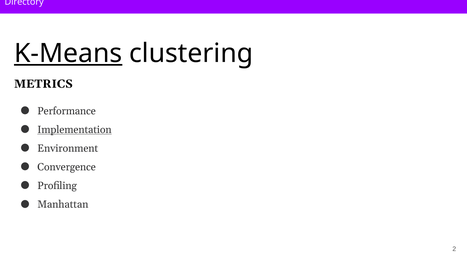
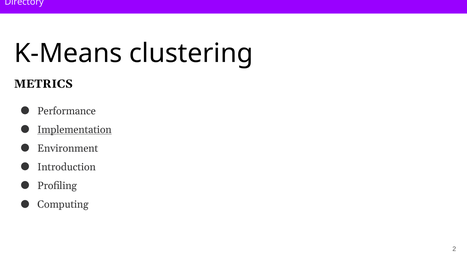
K-Means underline: present -> none (68, 53)
Convergence: Convergence -> Introduction (67, 167)
Manhattan: Manhattan -> Computing (63, 204)
